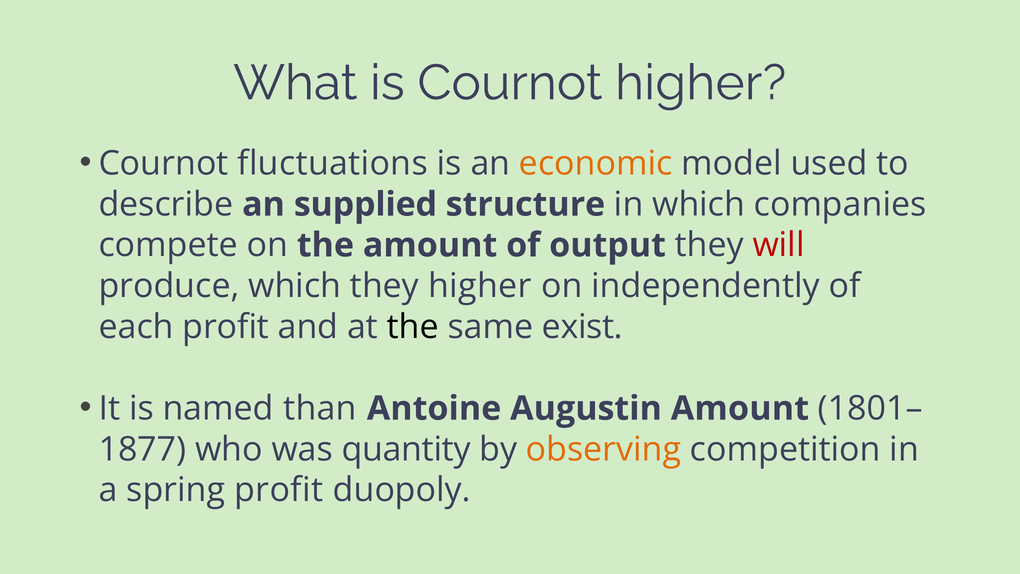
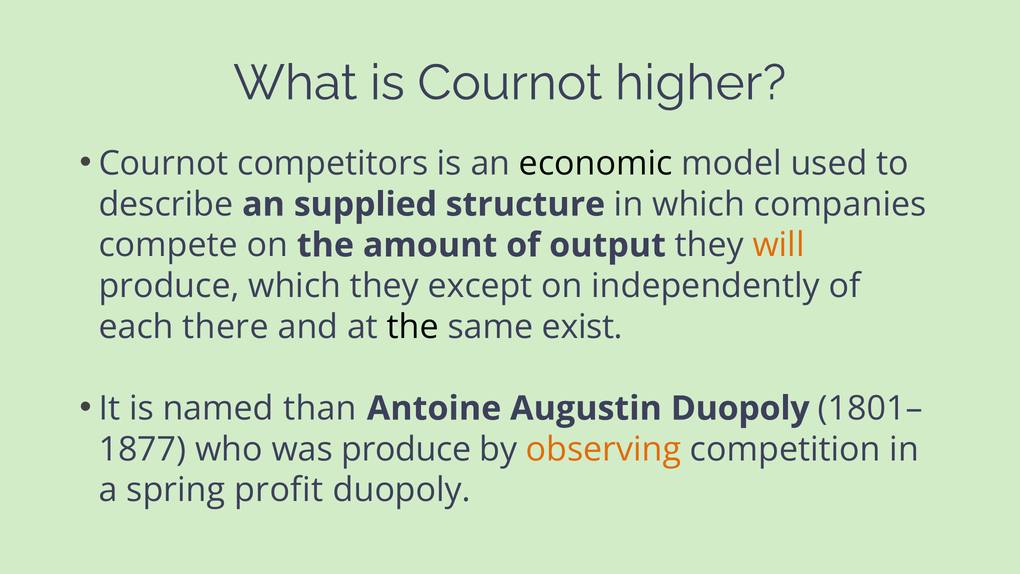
fluctuations: fluctuations -> competitors (333, 164)
economic colour: orange -> black (596, 164)
will colour: red -> orange (779, 245)
they higher: higher -> except (480, 286)
each profit: profit -> there (226, 327)
Augustin Amount: Amount -> Duopoly (740, 408)
was quantity: quantity -> produce (406, 449)
